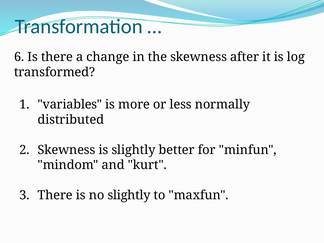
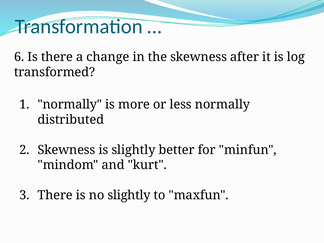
variables: variables -> normally (70, 105)
